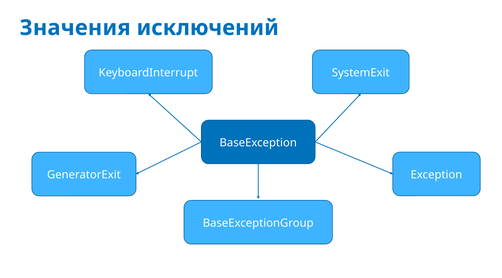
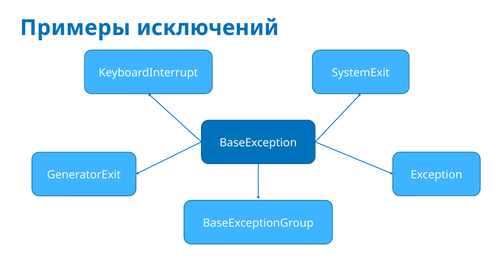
Значения: Значения -> Примеры (75, 28)
